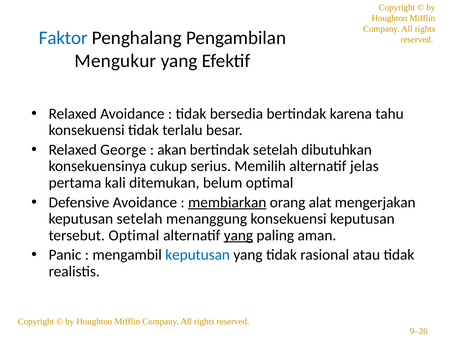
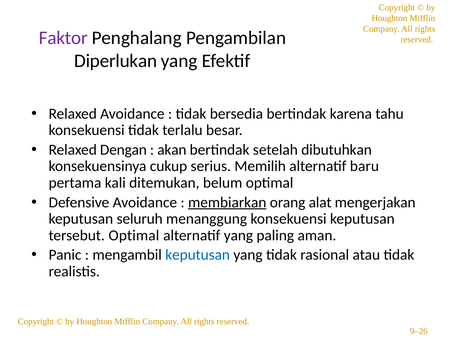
Faktor colour: blue -> purple (63, 38)
Mengukur: Mengukur -> Diperlukan (116, 61)
George: George -> Dengan (123, 150)
jelas: jelas -> baru (364, 166)
keputusan setelah: setelah -> seluruh (140, 219)
yang underline: present -> none (238, 235)
